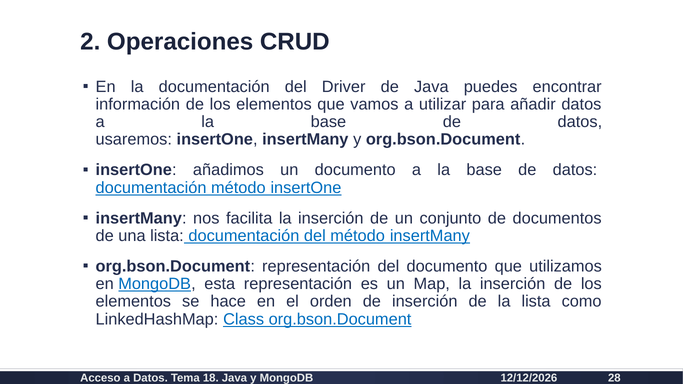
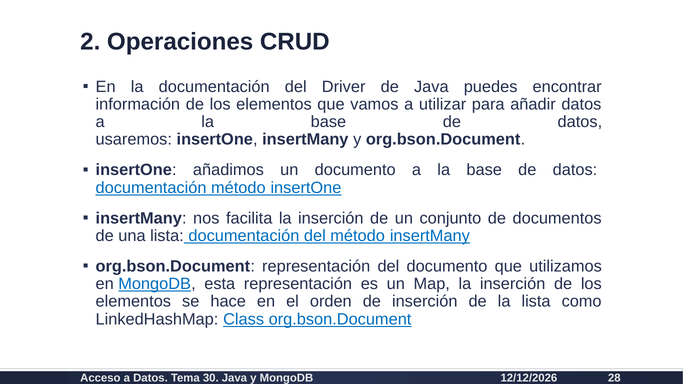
18: 18 -> 30 (211, 378)
